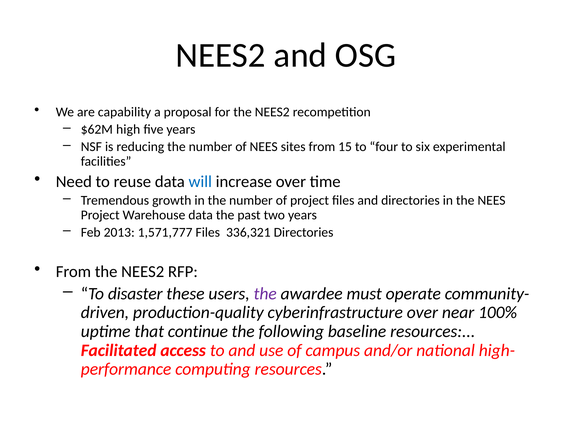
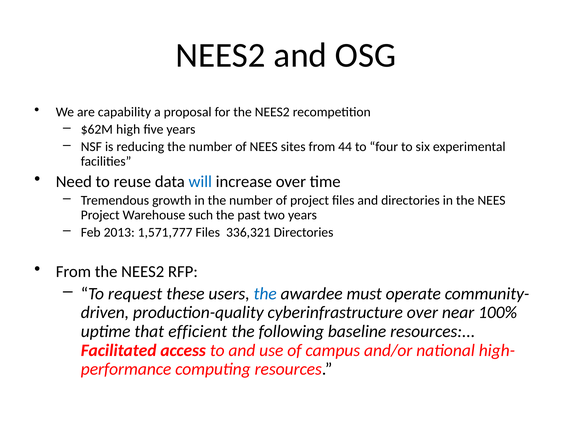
15: 15 -> 44 (345, 147)
Warehouse data: data -> such (201, 215)
disaster: disaster -> request (135, 294)
the colour: purple -> blue (265, 294)
continue: continue -> efficient (198, 331)
